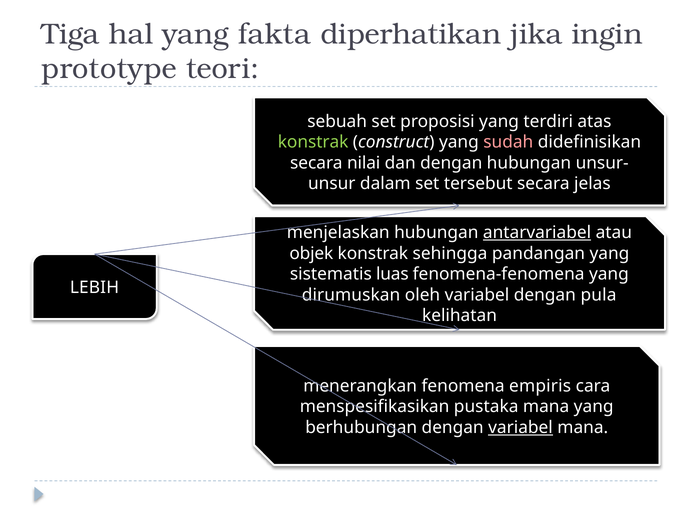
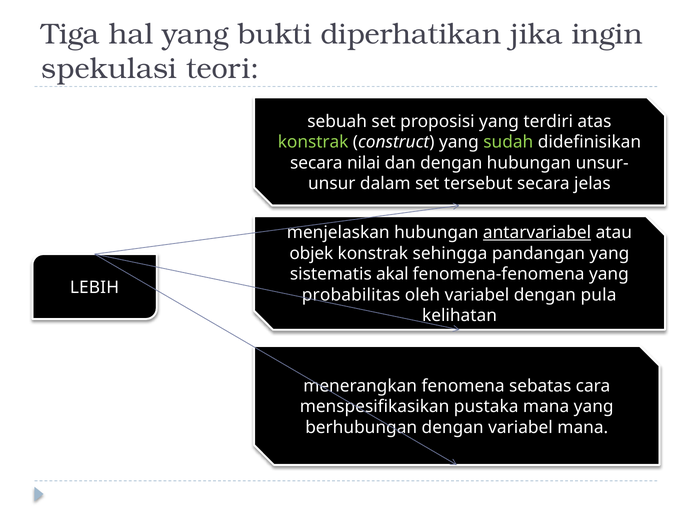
fakta: fakta -> bukti (275, 34)
prototype: prototype -> spekulasi (109, 69)
sudah colour: pink -> light green (508, 142)
luas: luas -> akal (392, 274)
dirumuskan: dirumuskan -> probabilitas (351, 295)
empiris: empiris -> sebatas (540, 386)
variabel underline: present -> none (521, 427)
